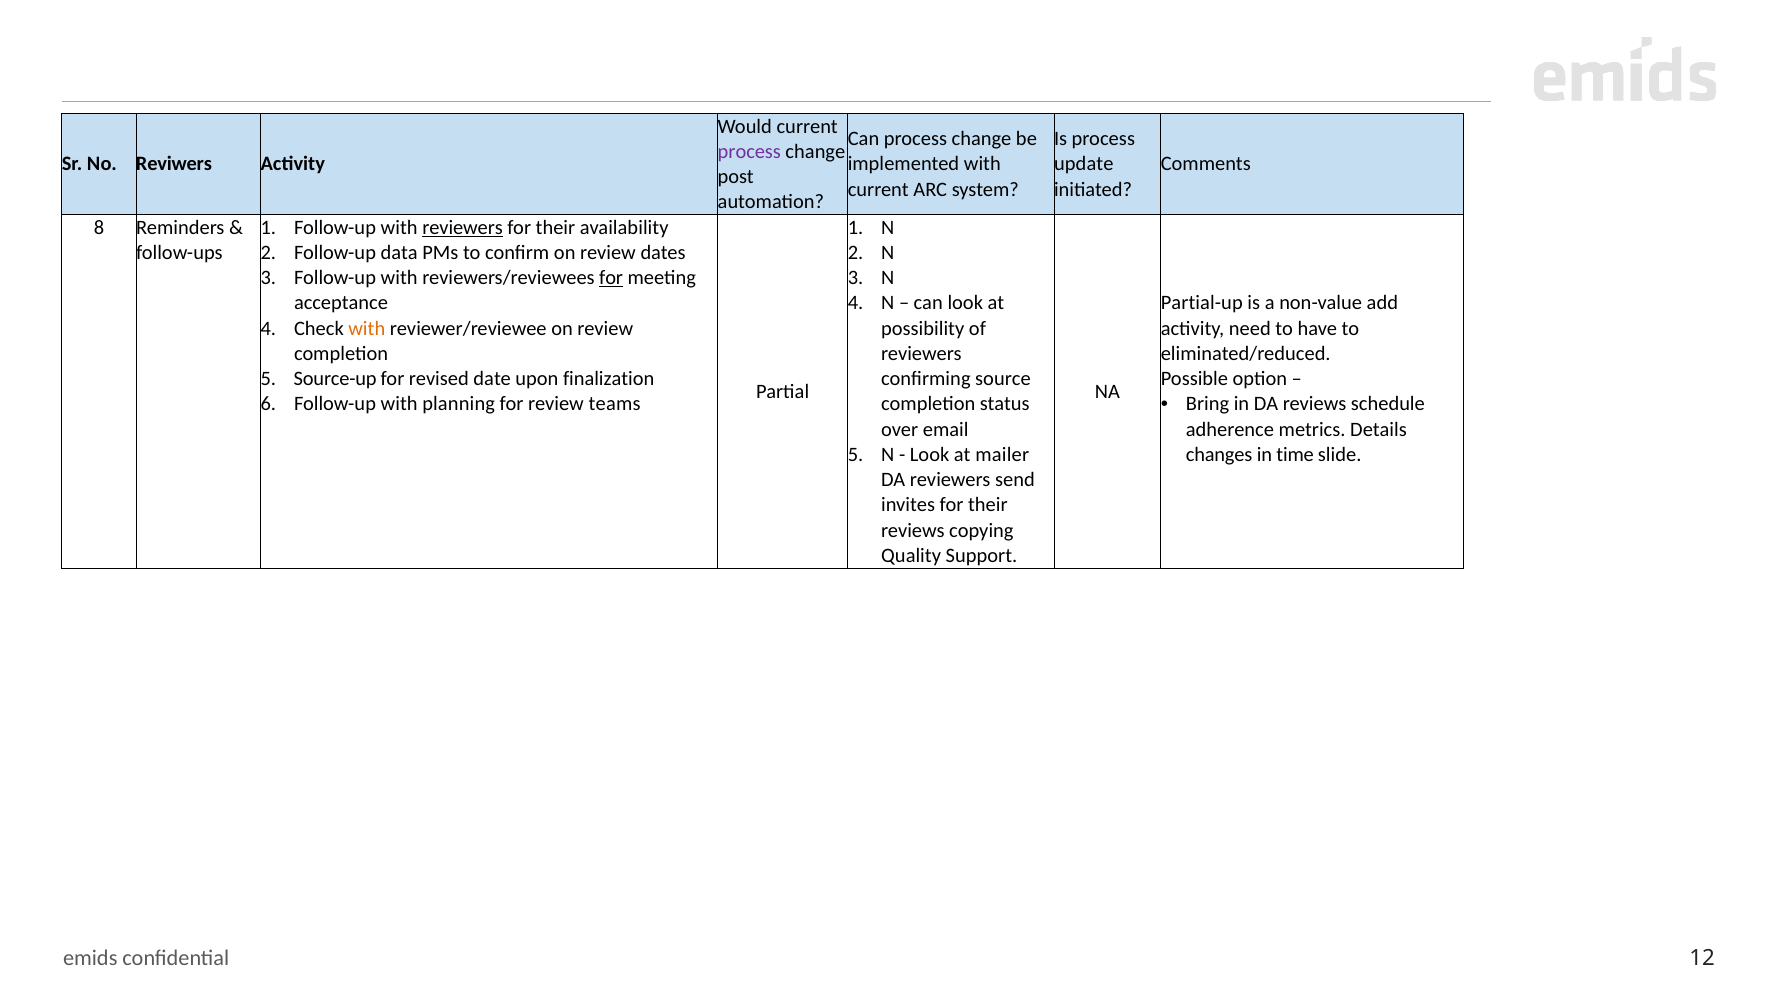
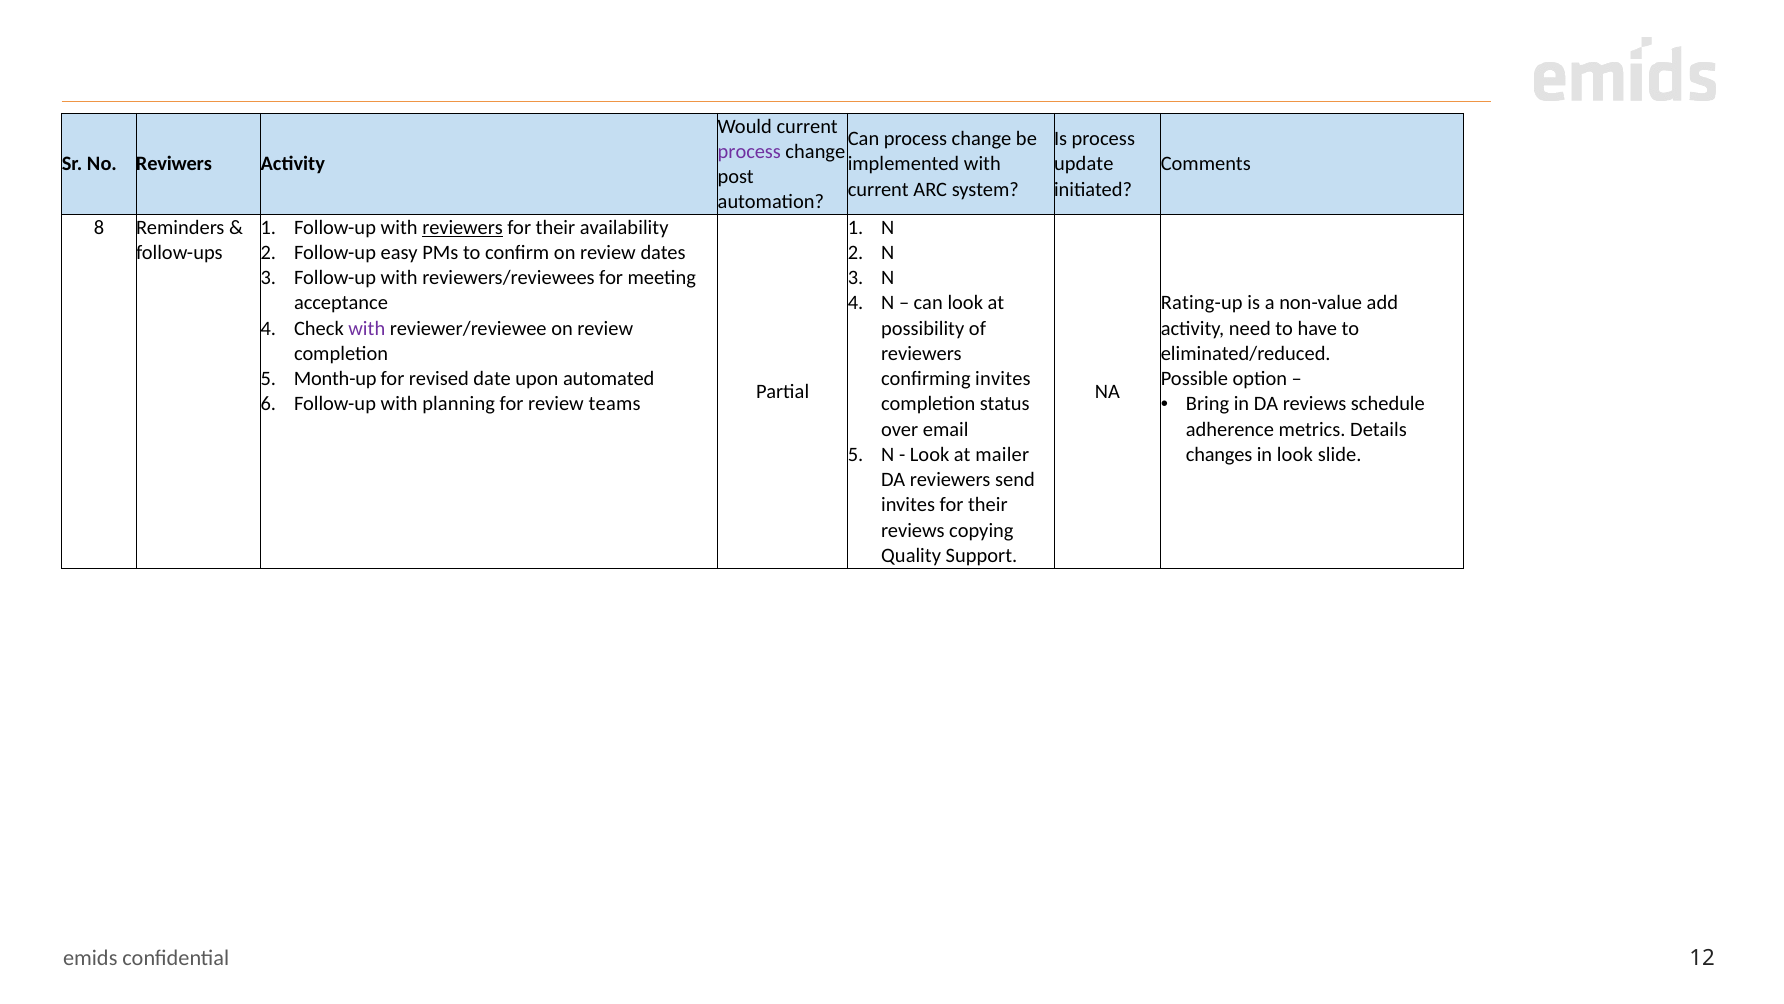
data: data -> easy (399, 252)
for underline: present -> none (611, 278)
Partial-up: Partial-up -> Rating-up (1202, 303)
with colour: orange -> purple (367, 328)
Source-up: Source-up -> Month-up (335, 379)
finalization: finalization -> automated (609, 379)
confirming source: source -> invites (1003, 379)
in time: time -> look (1295, 454)
